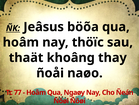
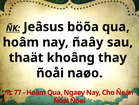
thöïc: thöïc -> ñaây (88, 42)
